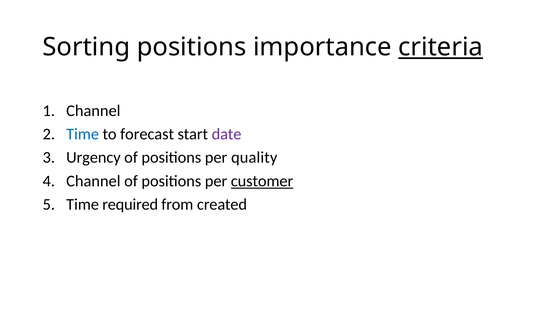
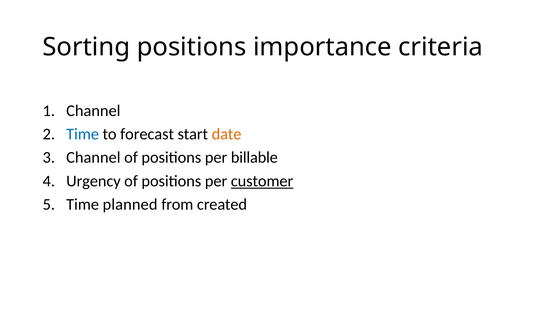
criteria underline: present -> none (441, 47)
date colour: purple -> orange (227, 134)
Urgency: Urgency -> Channel (93, 157)
quality: quality -> billable (254, 157)
Channel: Channel -> Urgency (93, 181)
required: required -> planned (130, 204)
